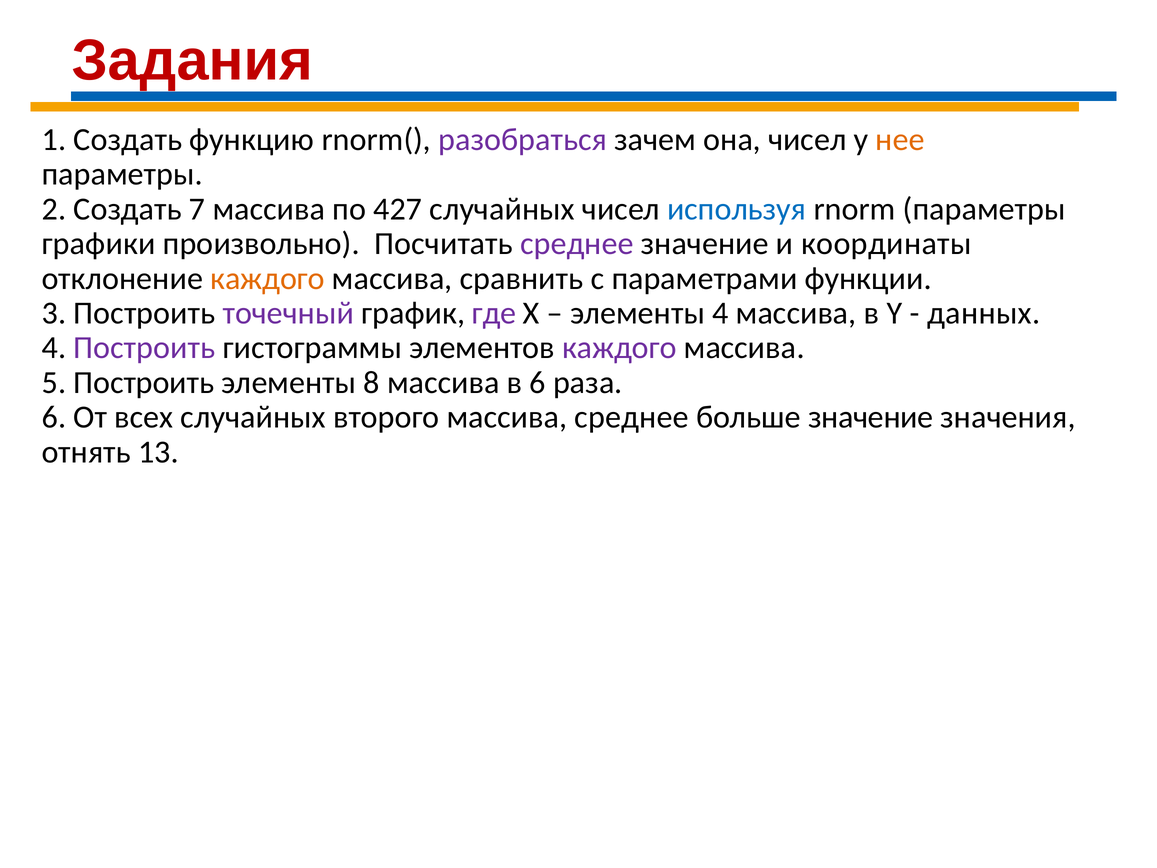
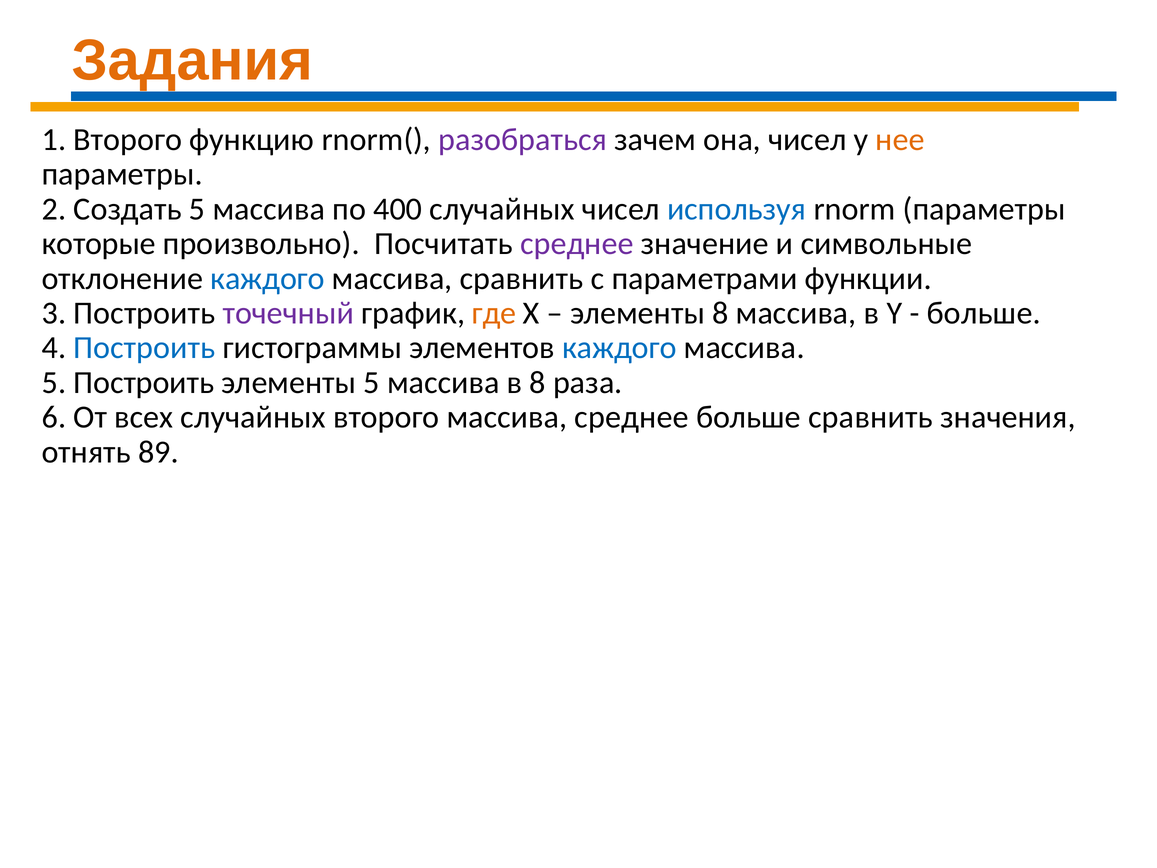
Задания colour: red -> orange (192, 61)
1 Создать: Создать -> Второго (128, 139)
Создать 7: 7 -> 5 (197, 209)
427: 427 -> 400 (398, 209)
графики: графики -> которые (99, 244)
координаты: координаты -> символьные (886, 244)
каждого colour: orange -> blue (268, 278)
где colour: purple -> orange (494, 313)
элементы 4: 4 -> 8 (720, 313)
данных: данных -> больше (984, 313)
Построить colour: purple -> blue (144, 348)
каждого colour: purple -> blue (619, 348)
элементы 8: 8 -> 5 (372, 382)
в 6: 6 -> 8 (538, 382)
больше значение: значение -> сравнить (870, 417)
13: 13 -> 89 (159, 452)
